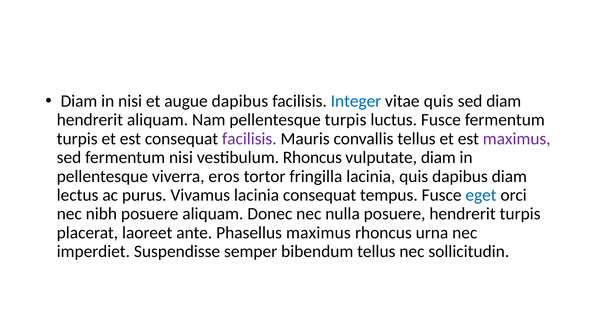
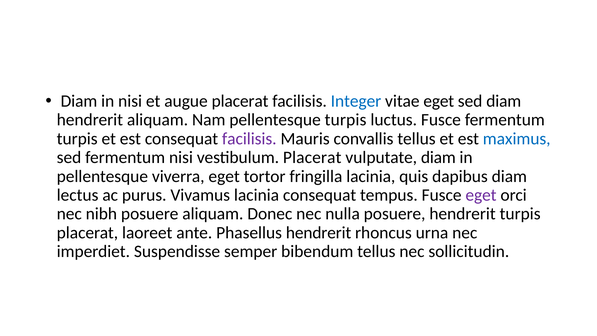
augue dapibus: dapibus -> placerat (240, 101)
vitae quis: quis -> eget (439, 101)
maximus colour: purple -> blue (517, 139)
vestibulum Rhoncus: Rhoncus -> Placerat (312, 157)
viverra eros: eros -> eget (224, 176)
eget colour: blue -> purple (481, 195)
Phasellus maximus: maximus -> hendrerit (319, 233)
